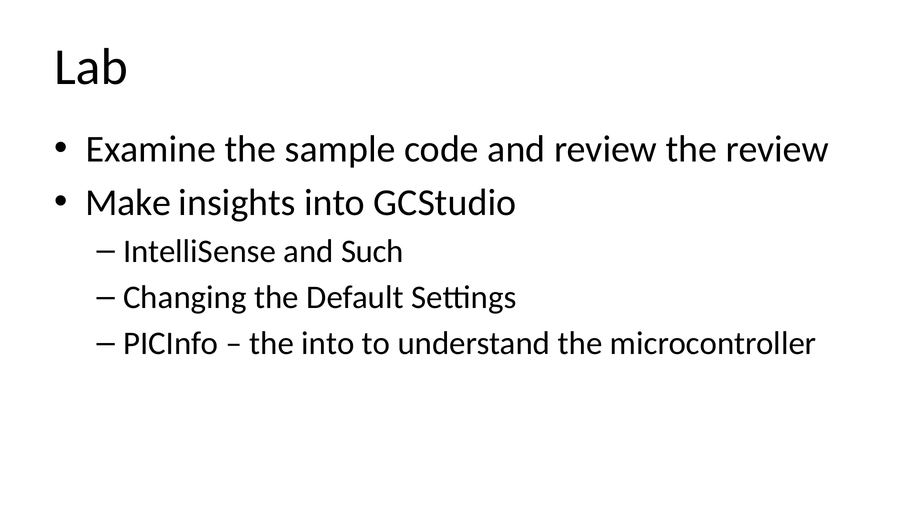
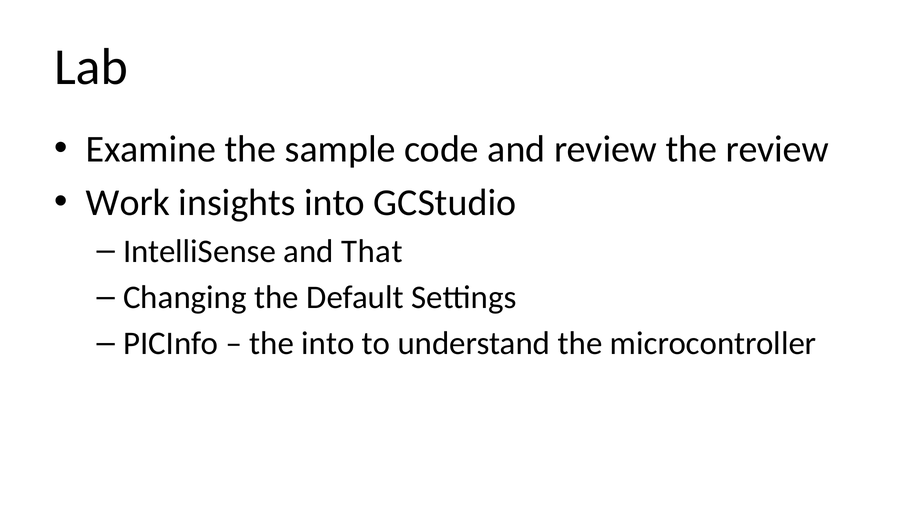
Make: Make -> Work (128, 203)
Such: Such -> That (372, 251)
